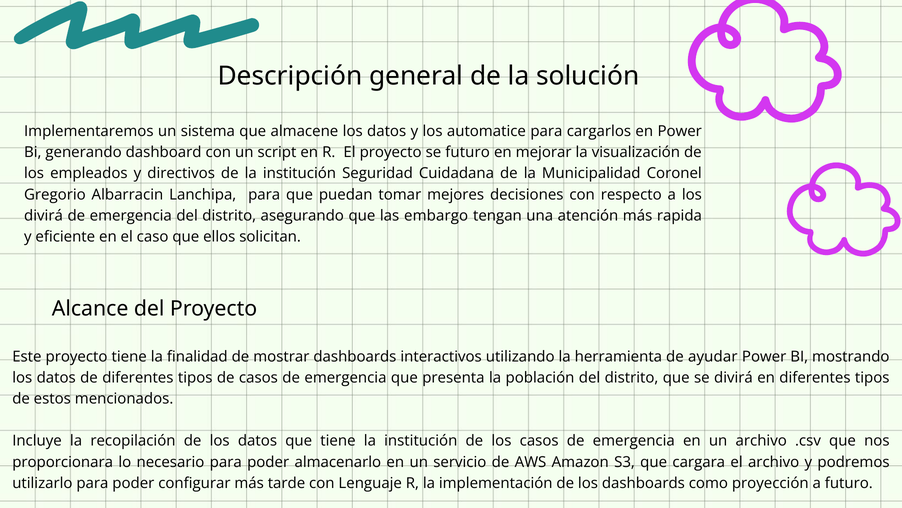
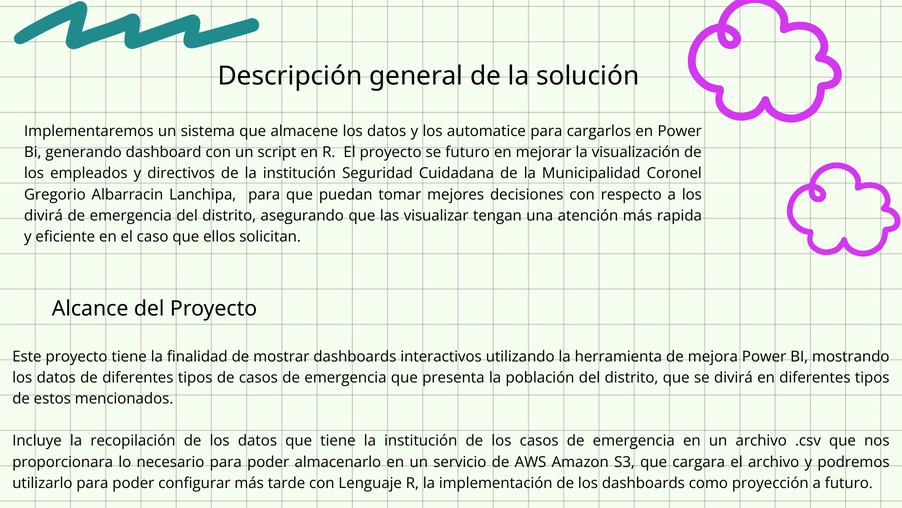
embargo: embargo -> visualizar (436, 215)
ayudar: ayudar -> mejora (713, 356)
